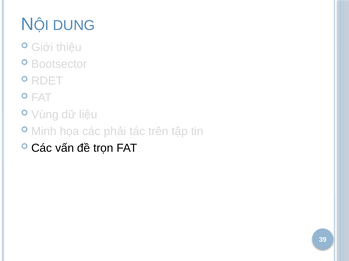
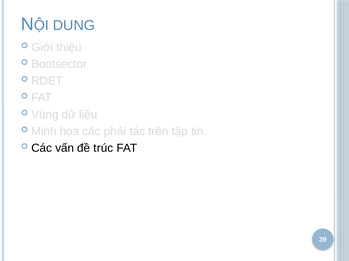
trọn: trọn -> trúc (103, 149)
